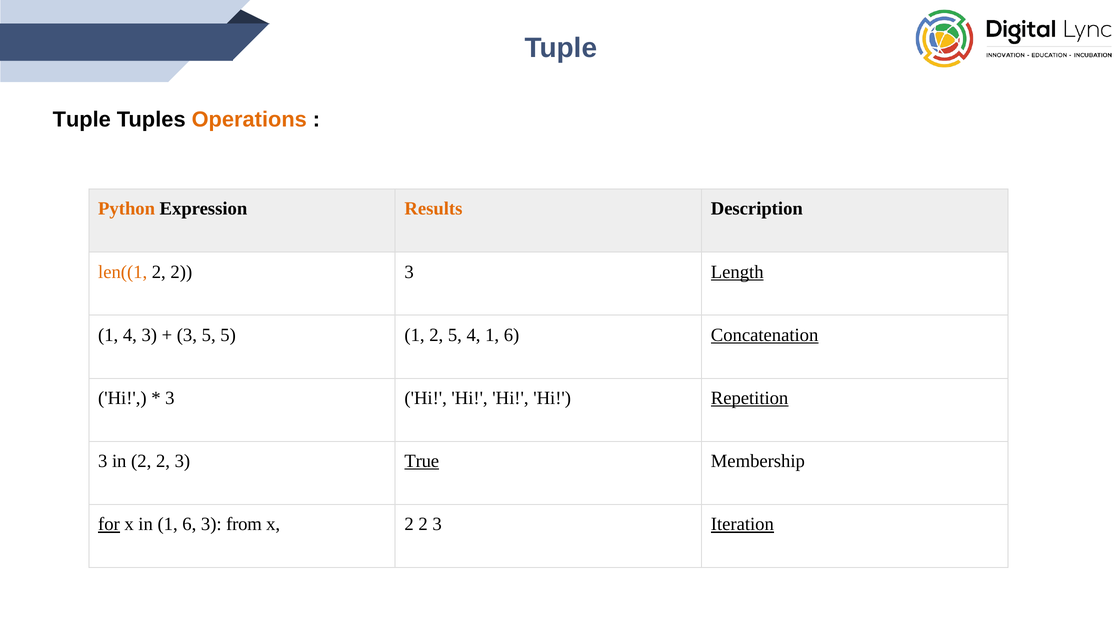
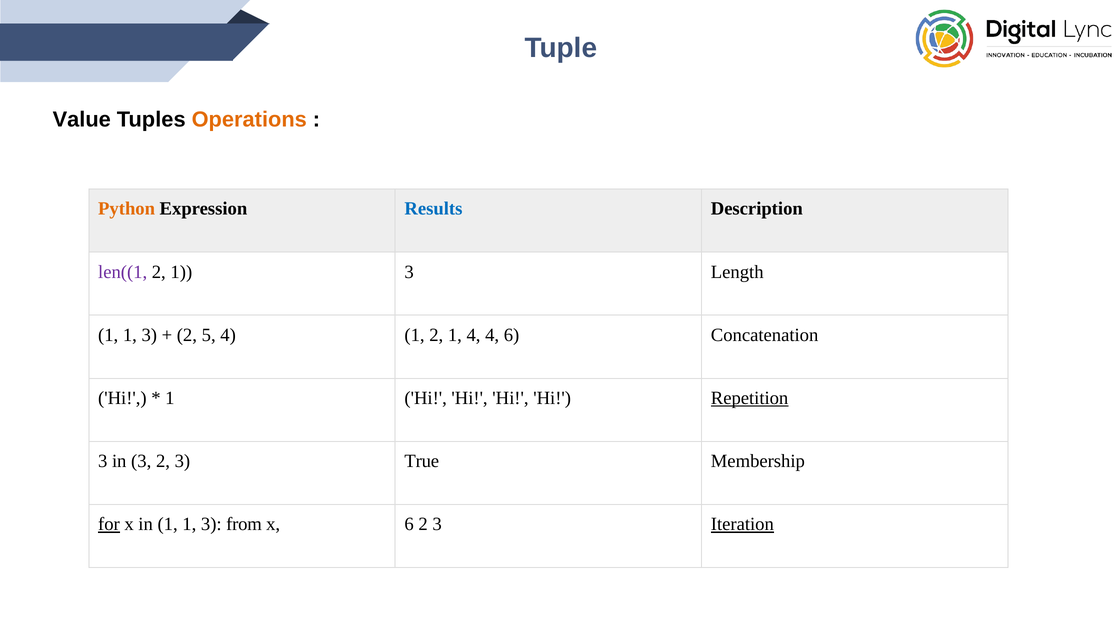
Tuple: Tuple -> Value (82, 119)
Results colour: orange -> blue (433, 209)
len((1 colour: orange -> purple (123, 272)
2: 2 -> 1 (181, 272)
Length underline: present -> none (737, 272)
4: 4 -> 1 (130, 335)
3: 3 -> 2 (187, 335)
5 5: 5 -> 4 (228, 335)
1 2 5: 5 -> 1 (455, 335)
4 1: 1 -> 4 (492, 335)
Concatenation underline: present -> none (765, 335)
3: 3 -> 1 (170, 398)
in 2: 2 -> 3 (141, 461)
True underline: present -> none (422, 461)
in 1 6: 6 -> 1 (189, 524)
x 2: 2 -> 6 (409, 524)
